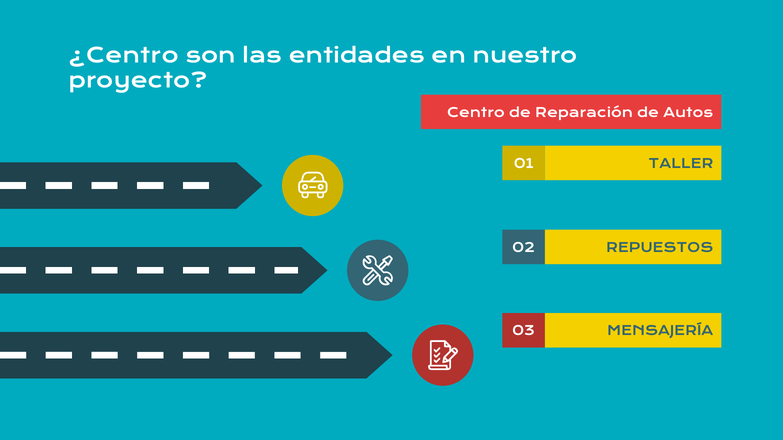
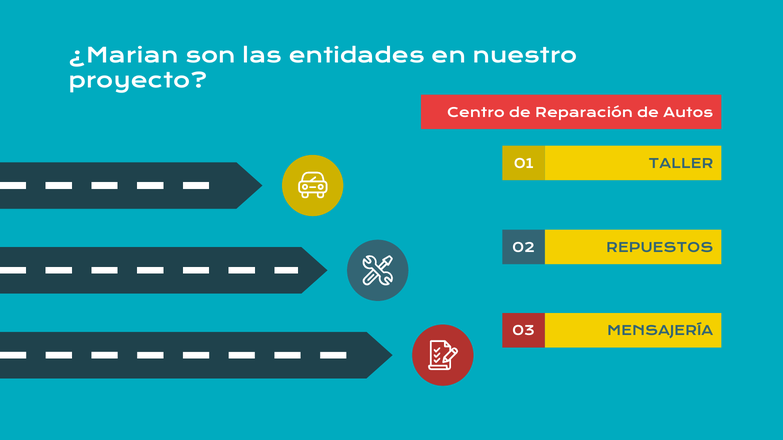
¿Centro: ¿Centro -> ¿Marian (124, 56)
